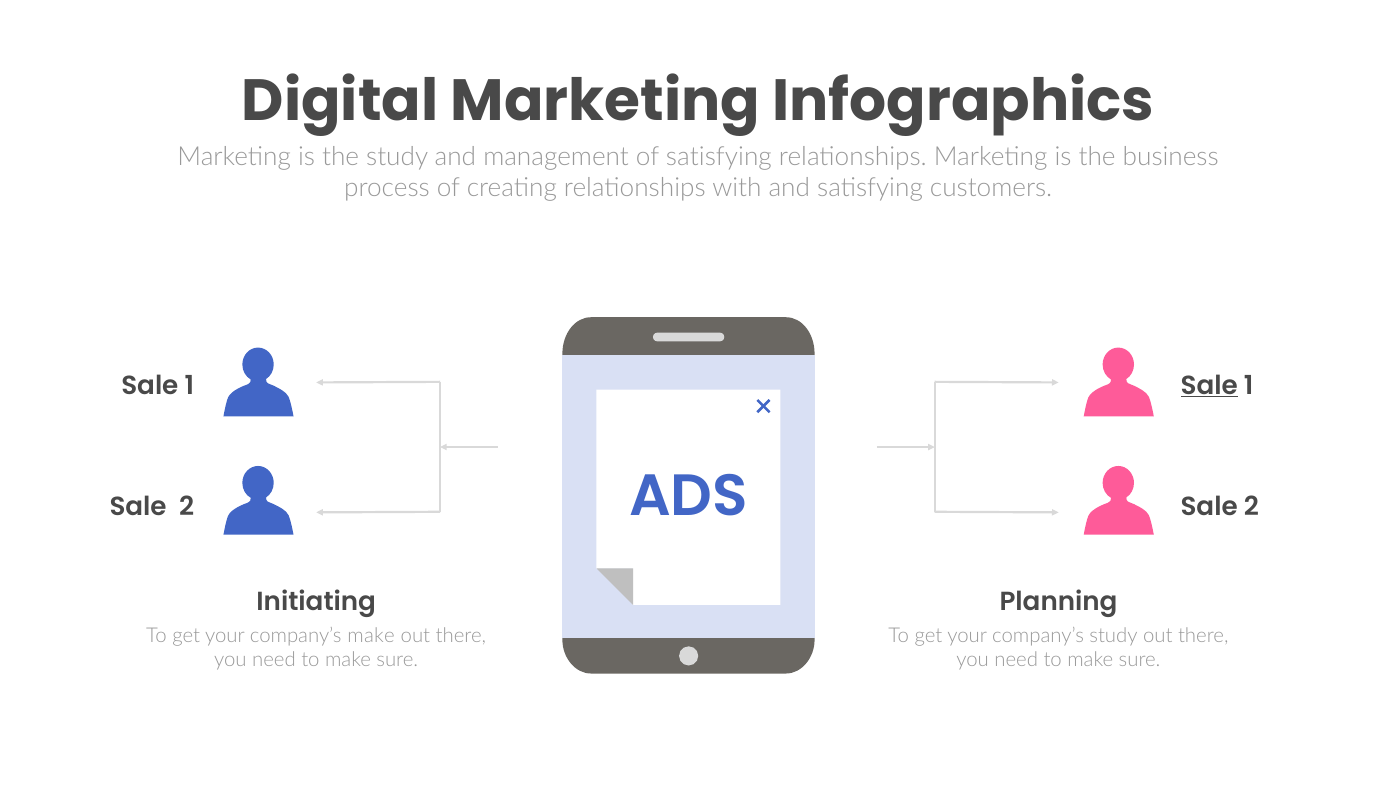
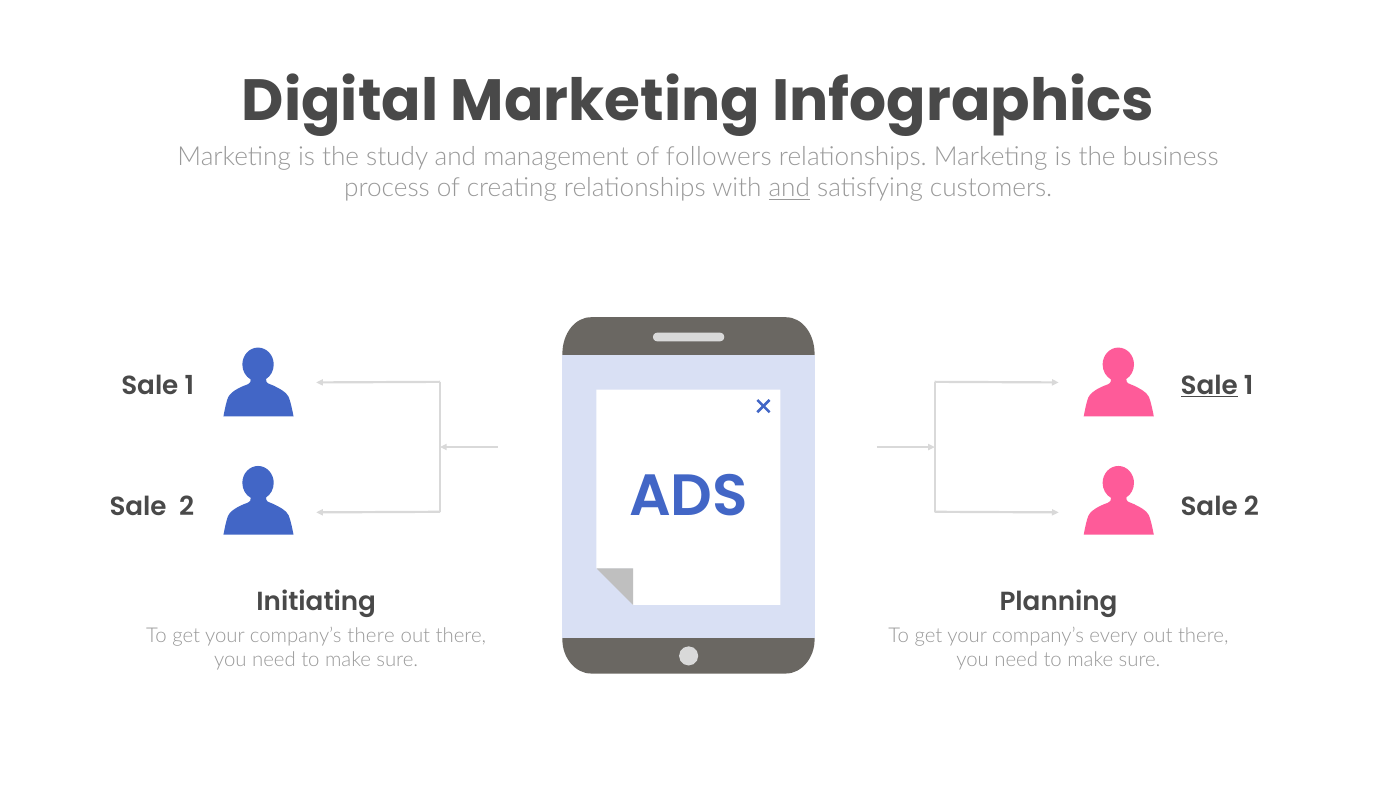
satisfying: satisfying -> followers (719, 157)
and underline: none -> present (789, 188)
company’s make: make -> there (371, 635)
company’s study: study -> every (1114, 635)
